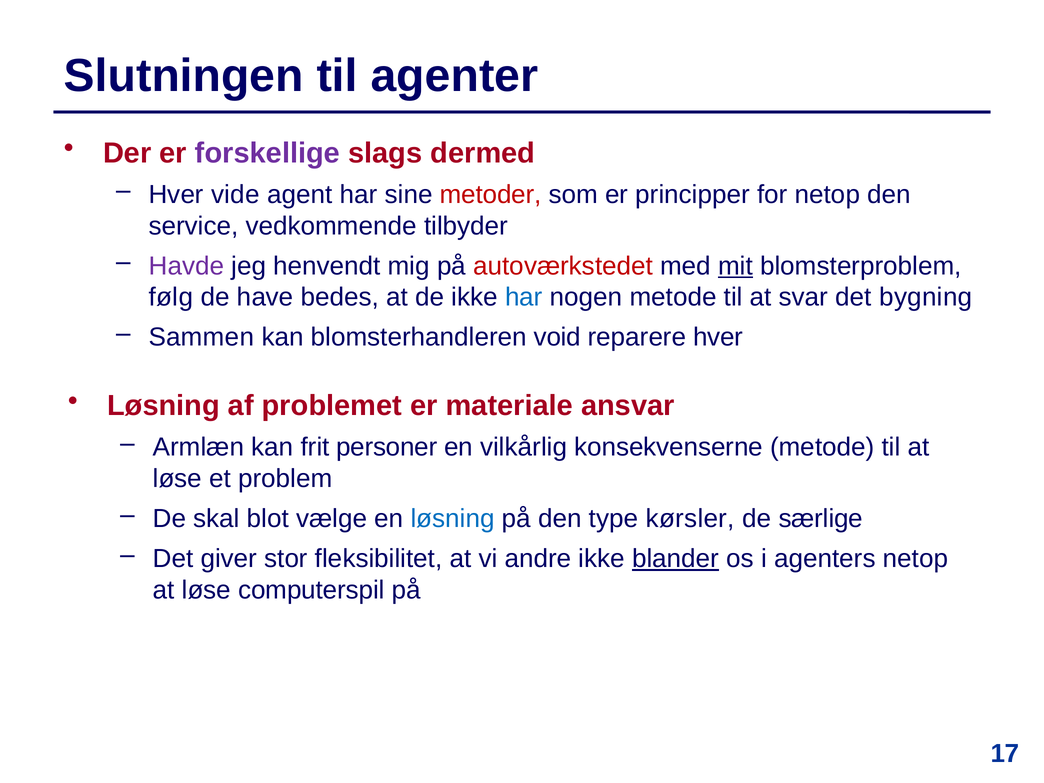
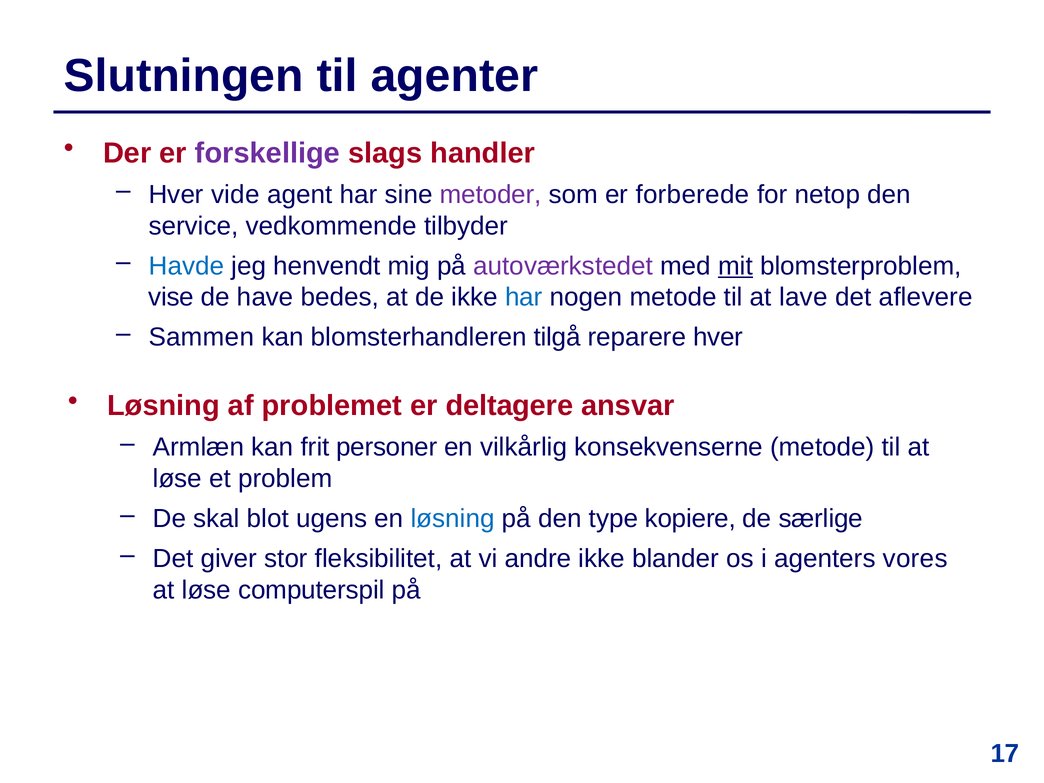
dermed: dermed -> handler (483, 153)
metoder colour: red -> purple (491, 195)
principper: principper -> forberede (693, 195)
Havde colour: purple -> blue (186, 266)
autoværkstedet colour: red -> purple (563, 266)
følg: følg -> vise (171, 297)
svar: svar -> lave (803, 297)
bygning: bygning -> aflevere (926, 297)
void: void -> tilgå (557, 337)
materiale: materiale -> deltagere (509, 406)
vælge: vælge -> ugens (332, 519)
kørsler: kørsler -> kopiere (690, 519)
blander underline: present -> none (676, 559)
agenters netop: netop -> vores (915, 559)
